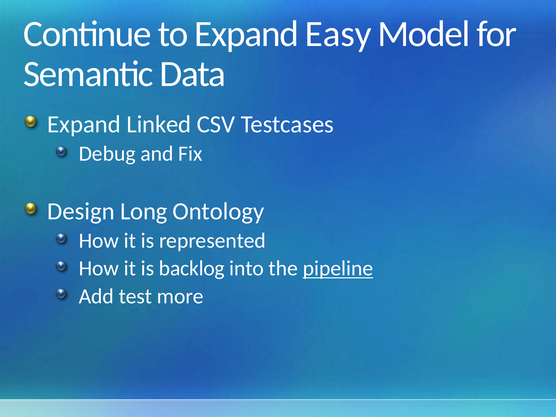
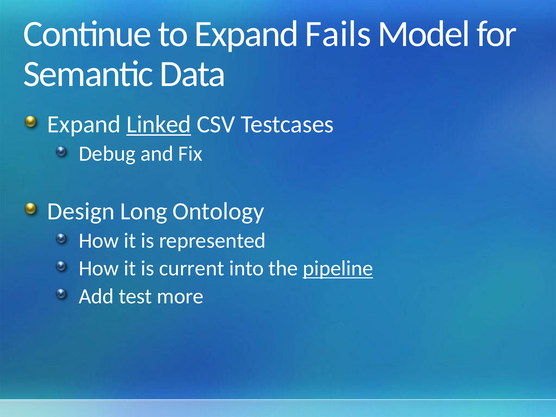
Easy: Easy -> Fails (338, 34)
Linked underline: none -> present (159, 124)
backlog: backlog -> current (192, 269)
